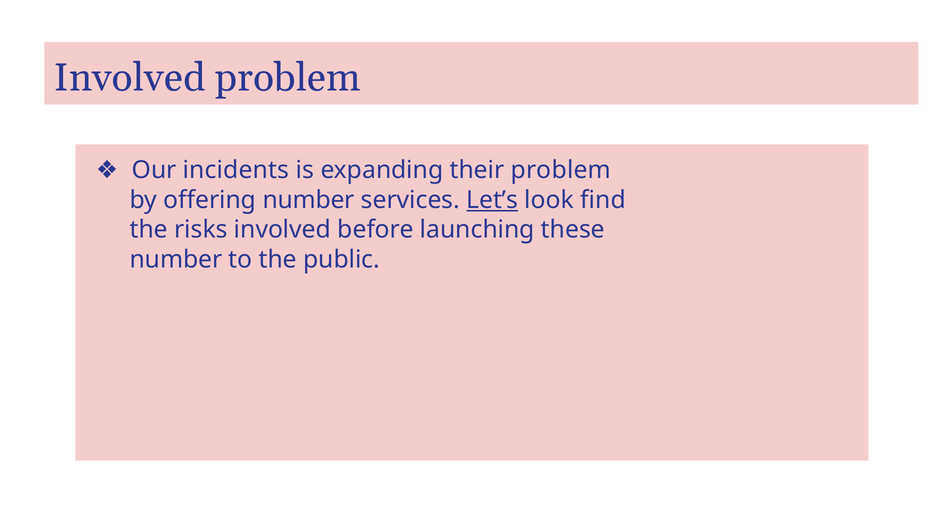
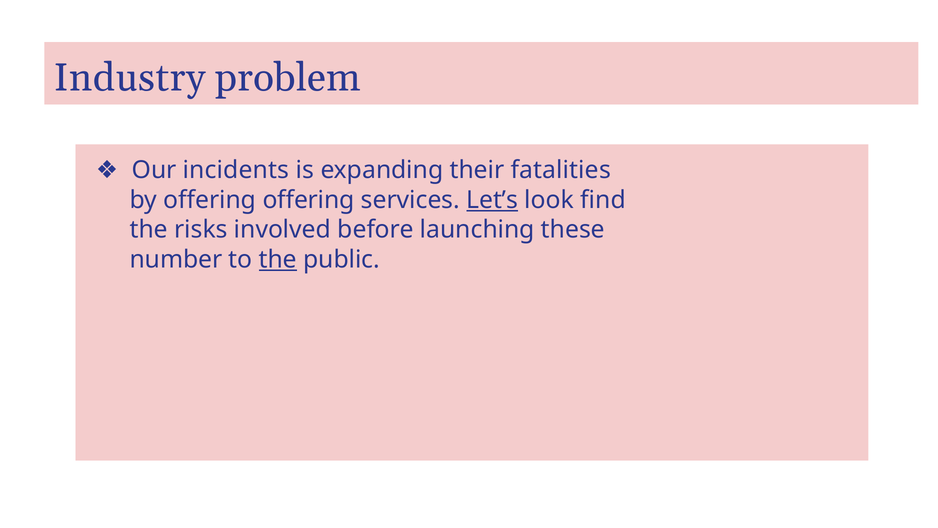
Involved: Involved -> Industry (130, 78)
their problem: problem -> fatalities (561, 170)
offering number: number -> offering (309, 200)
the underline: none -> present (278, 259)
